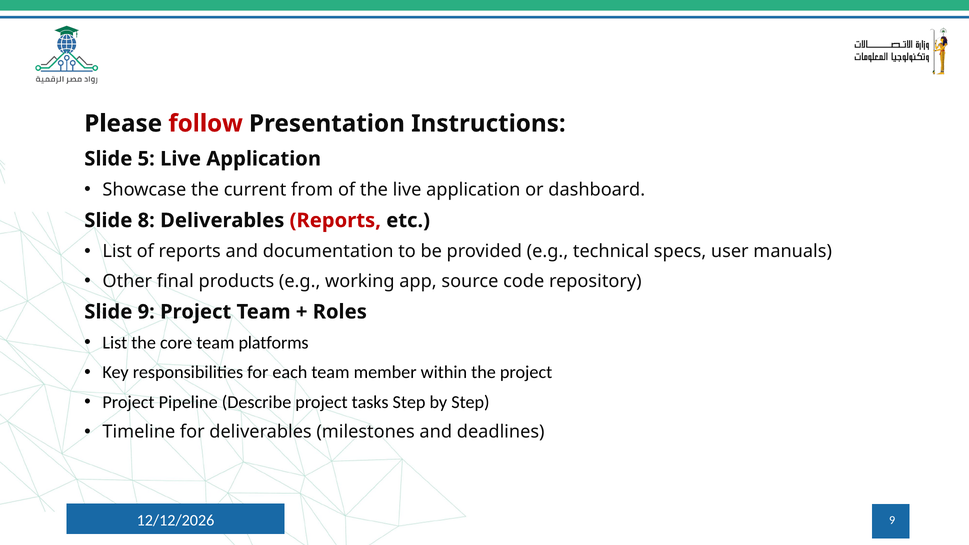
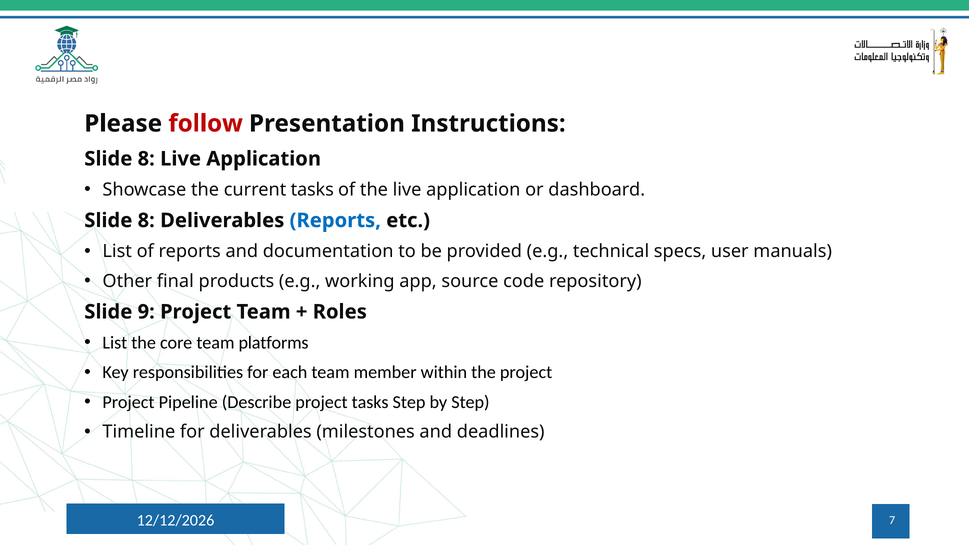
5: 5 -> 8 (146, 159)
current from: from -> tasks (312, 190)
Reports colour: red -> blue (335, 220)
9: 9 -> 7 (892, 520)
